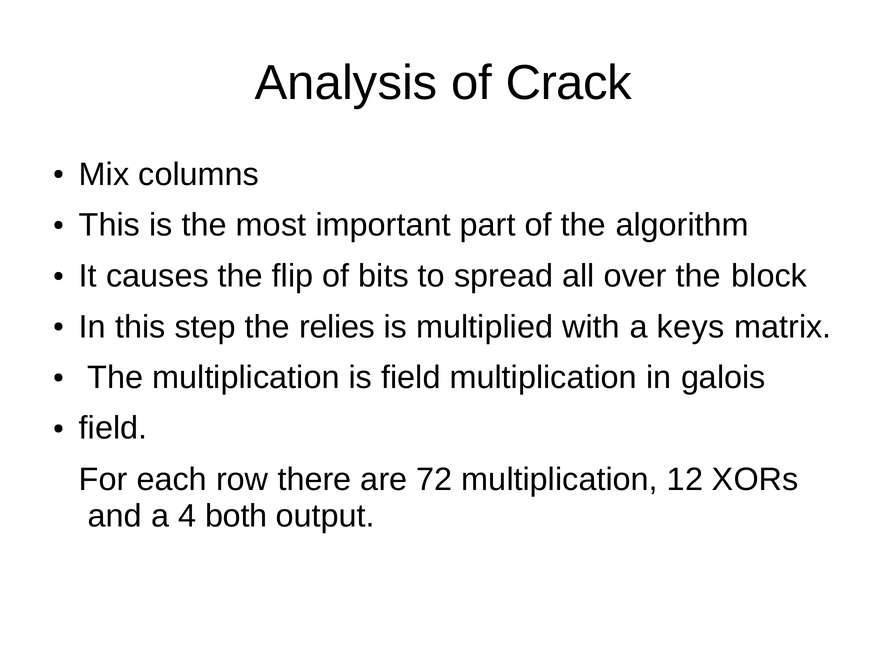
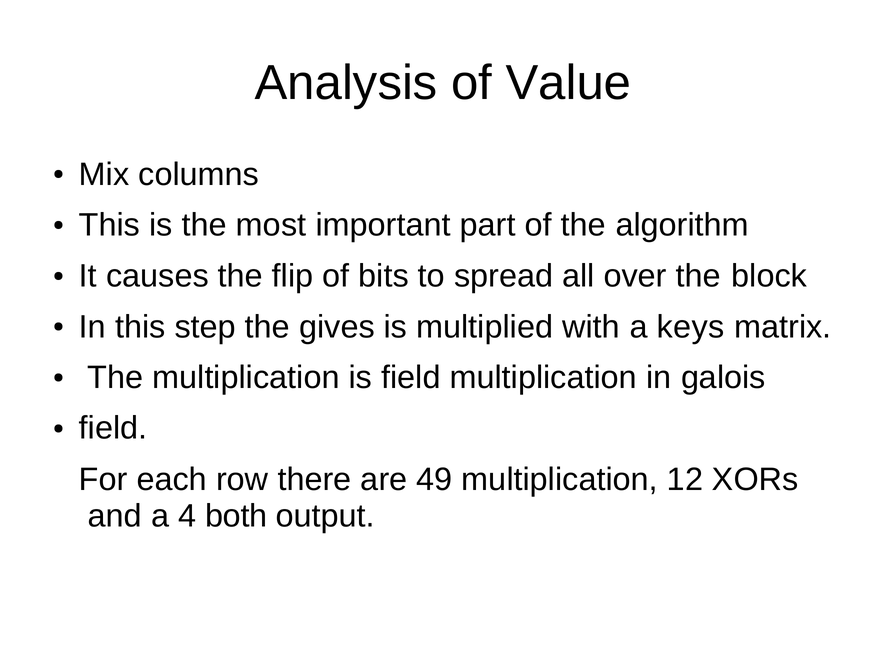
Crack: Crack -> Value (569, 83)
relies: relies -> gives (337, 327)
72: 72 -> 49 (434, 480)
